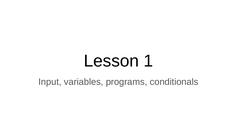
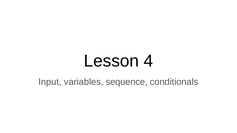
1: 1 -> 4 (148, 61)
programs: programs -> sequence (127, 82)
